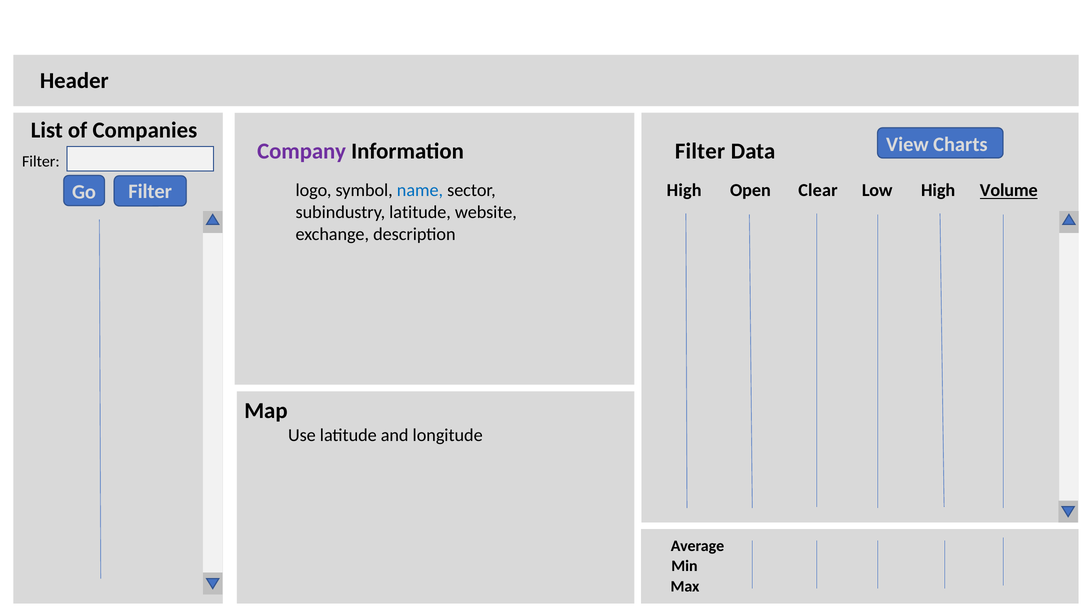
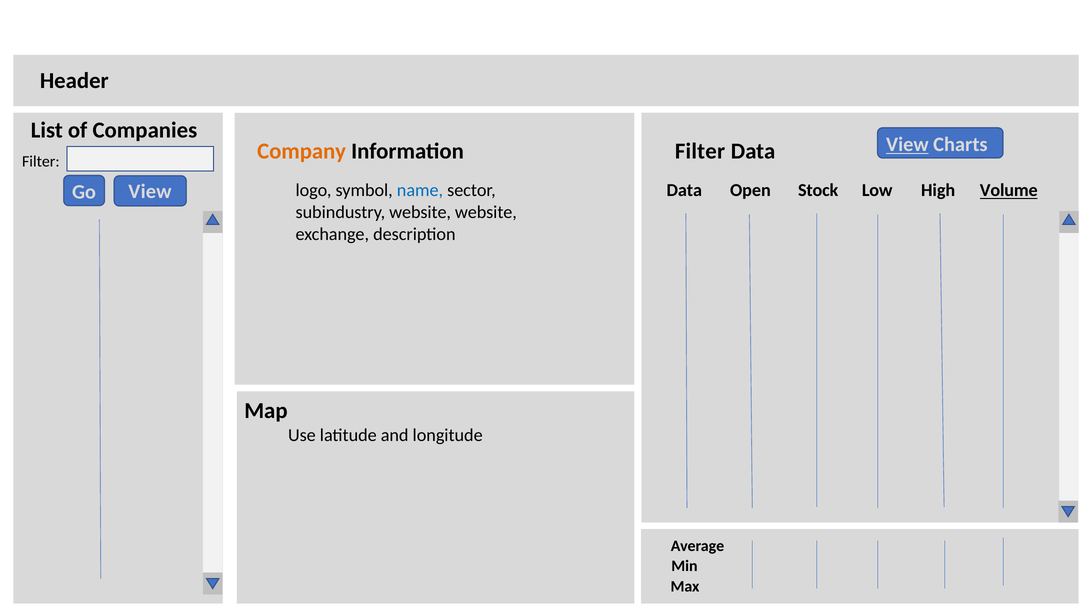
Company colour: purple -> orange (302, 151)
View underline: none -> present (907, 145)
High: High -> Data (684, 191)
Clear: Clear -> Stock (818, 191)
Go Filter: Filter -> View (150, 192)
subindustry latitude: latitude -> website (420, 212)
